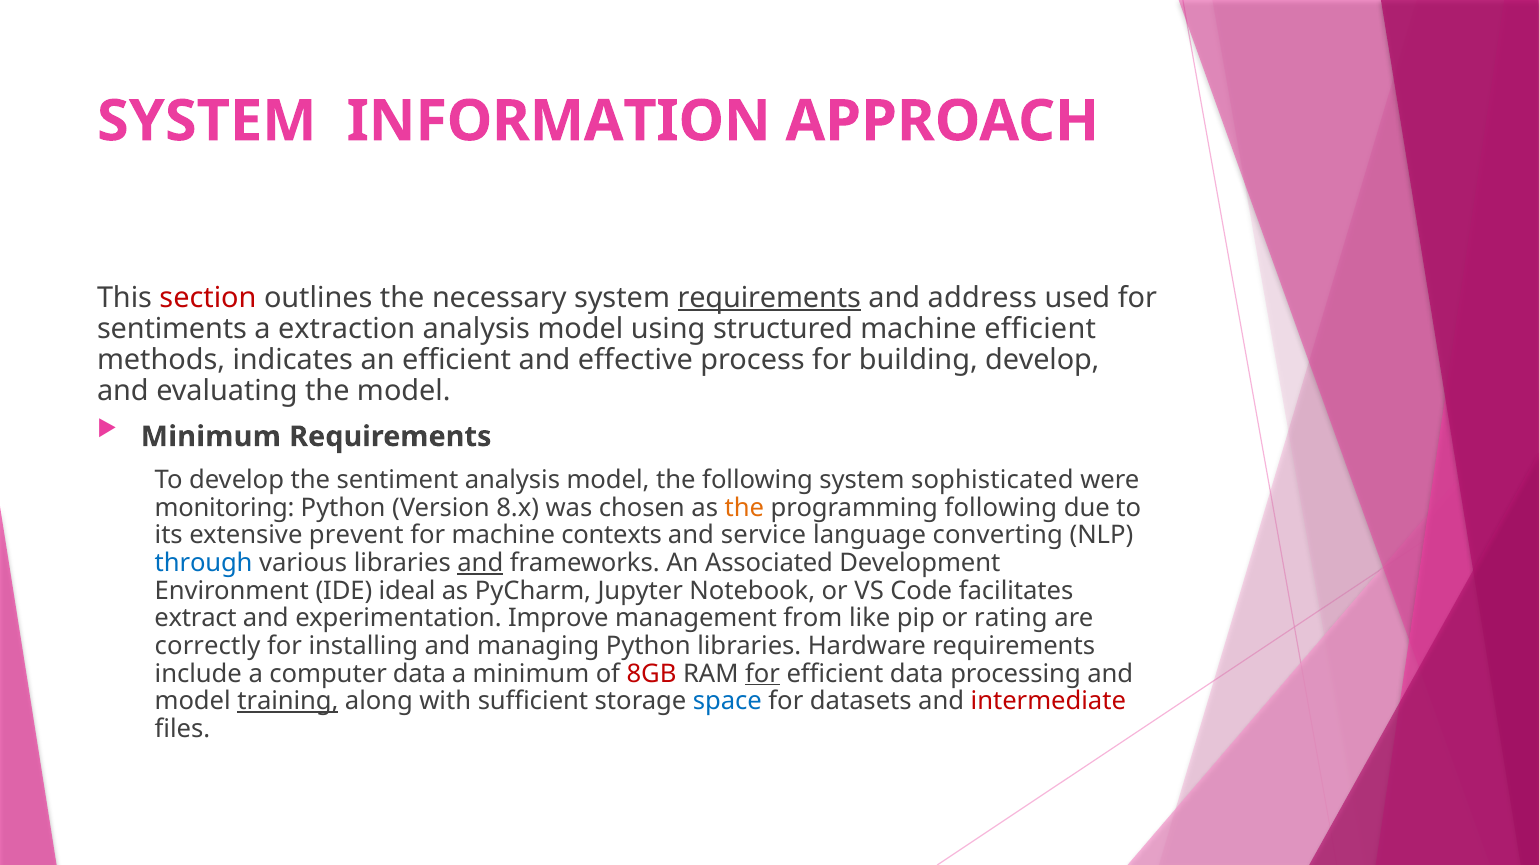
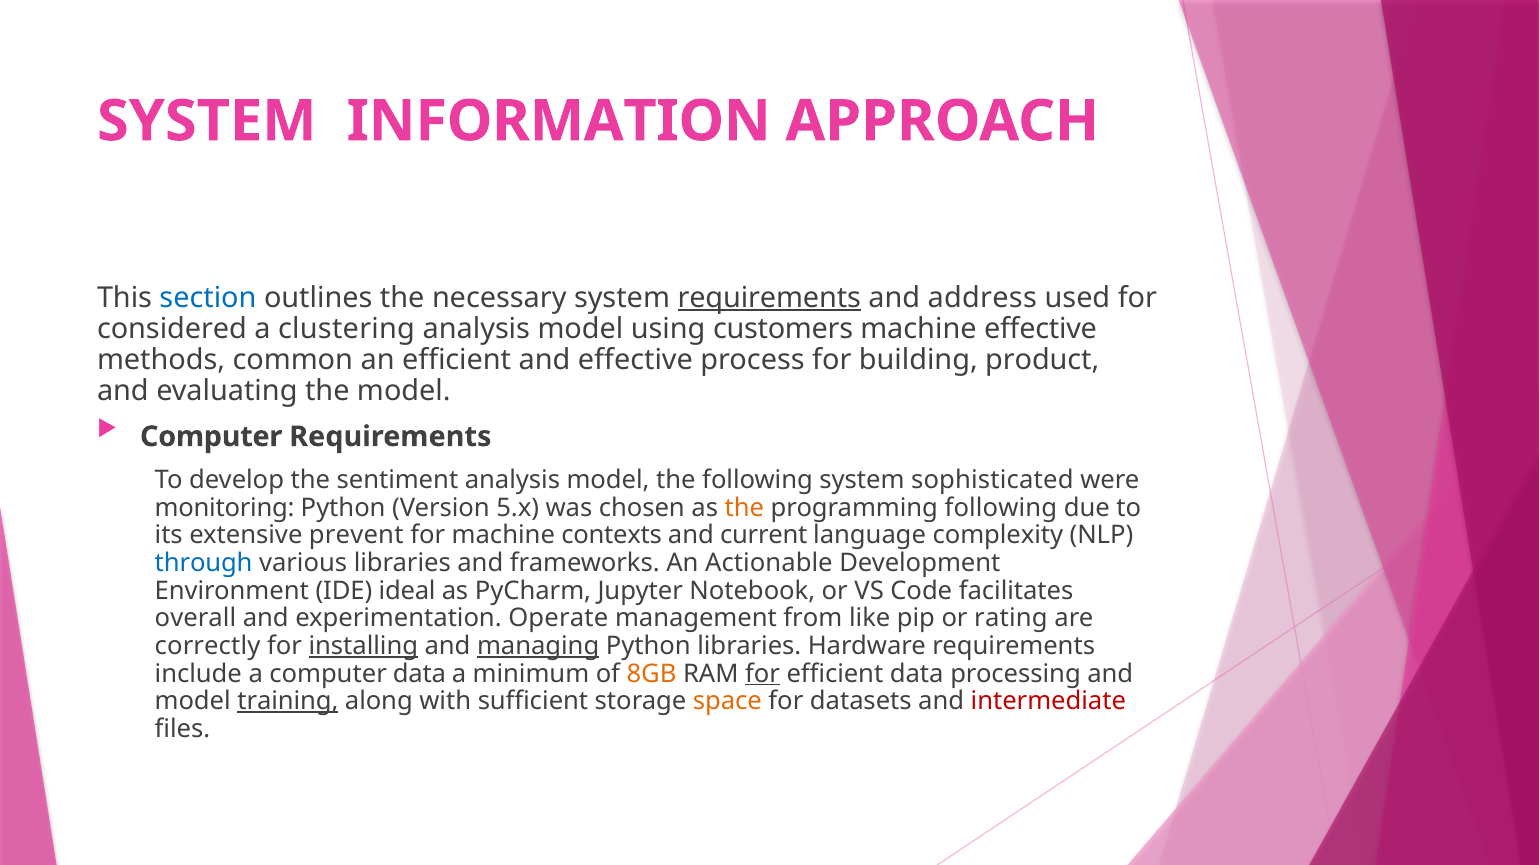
section colour: red -> blue (208, 298)
sentiments: sentiments -> considered (172, 329)
extraction: extraction -> clustering (347, 329)
structured: structured -> customers (783, 329)
machine efficient: efficient -> effective (1041, 329)
indicates: indicates -> common (293, 360)
building develop: develop -> product (1042, 360)
Minimum: Minimum -> Computer (211, 437)
8.x: 8.x -> 5.x (518, 508)
service: service -> current (764, 536)
converting: converting -> complexity (998, 536)
and underline: present -> none (480, 563)
Associated: Associated -> Actionable (769, 563)
extract: extract -> overall (195, 619)
Improve: Improve -> Operate (558, 619)
installing underline: none -> present (363, 646)
managing underline: none -> present (538, 646)
8GB colour: red -> orange (652, 674)
space colour: blue -> orange (727, 702)
